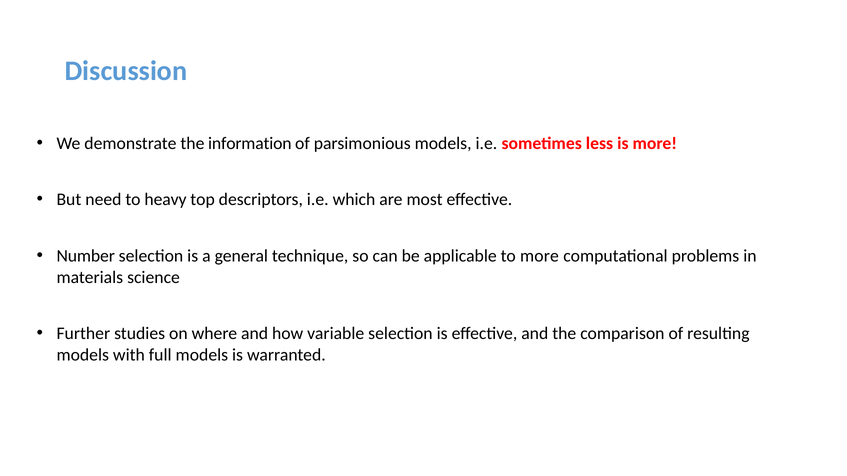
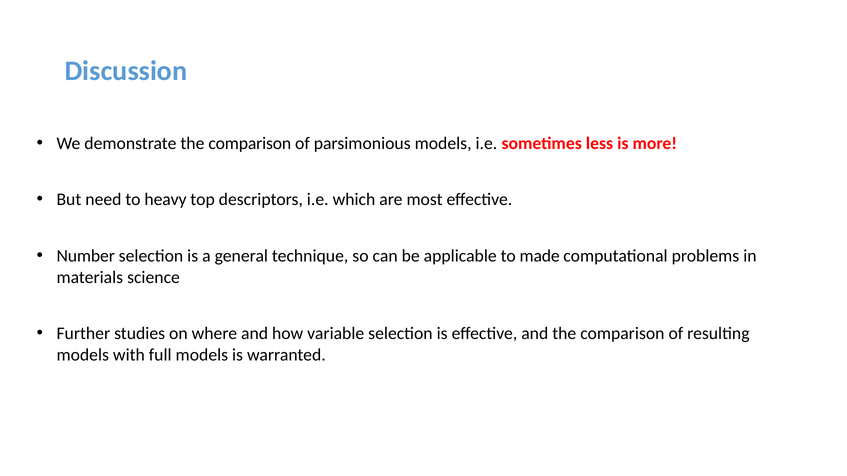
demonstrate the information: information -> comparison (250, 143)
to more: more -> made (540, 256)
